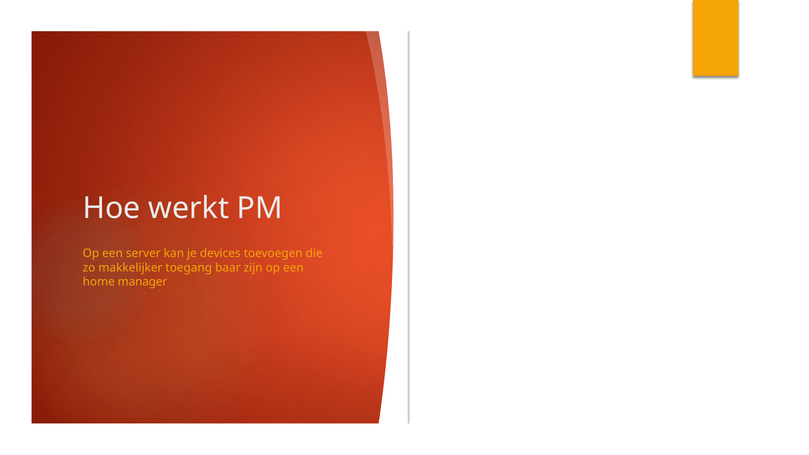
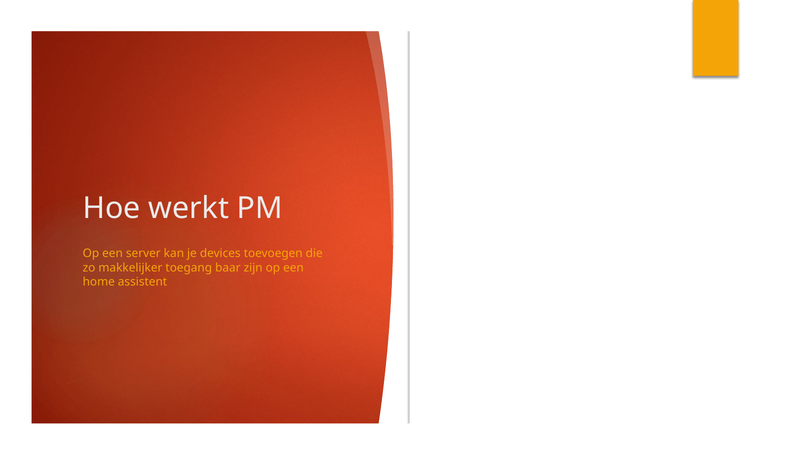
manager: manager -> assistent (142, 282)
